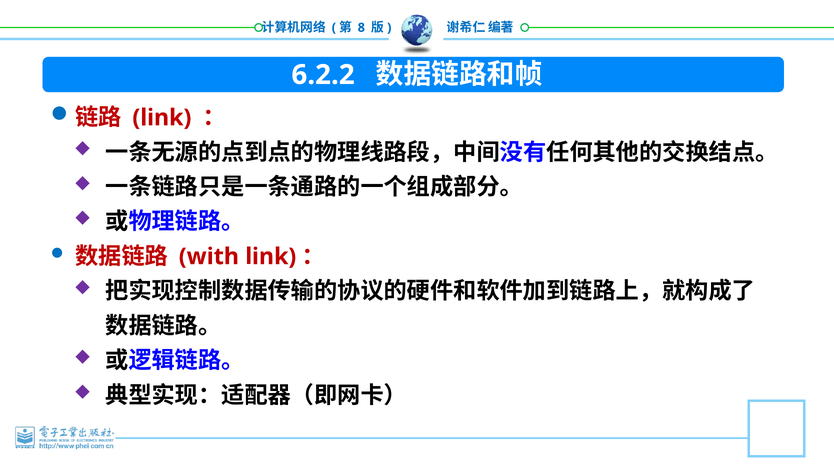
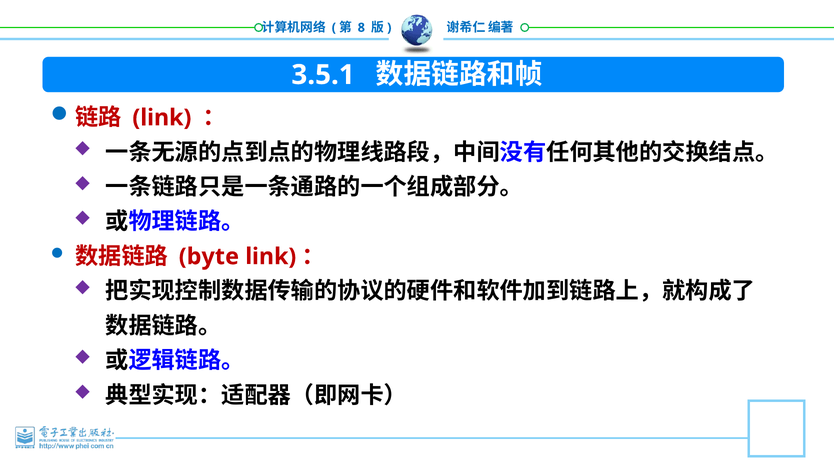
6.2.2: 6.2.2 -> 3.5.1 (323, 75)
with: with -> byte (209, 257)
